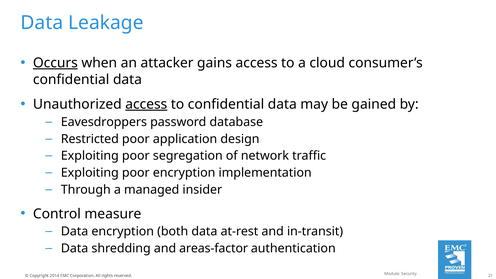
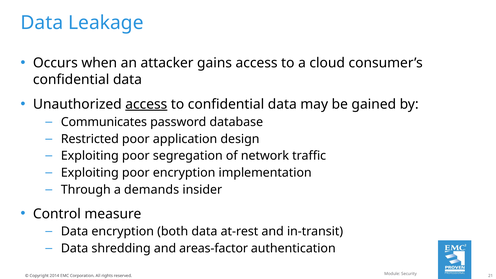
Occurs underline: present -> none (55, 63)
Eavesdroppers: Eavesdroppers -> Communicates (104, 122)
managed: managed -> demands (152, 190)
